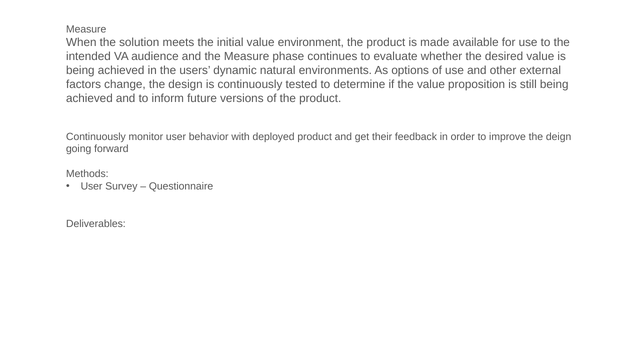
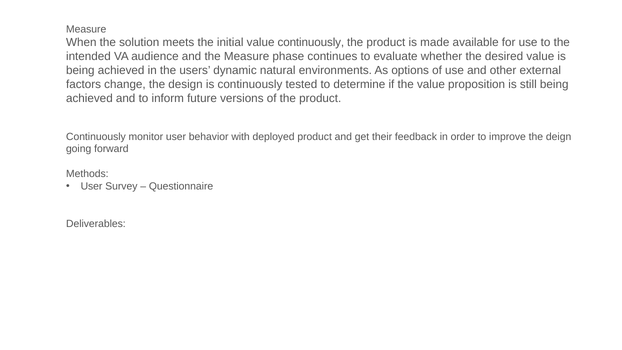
value environment: environment -> continuously (311, 43)
